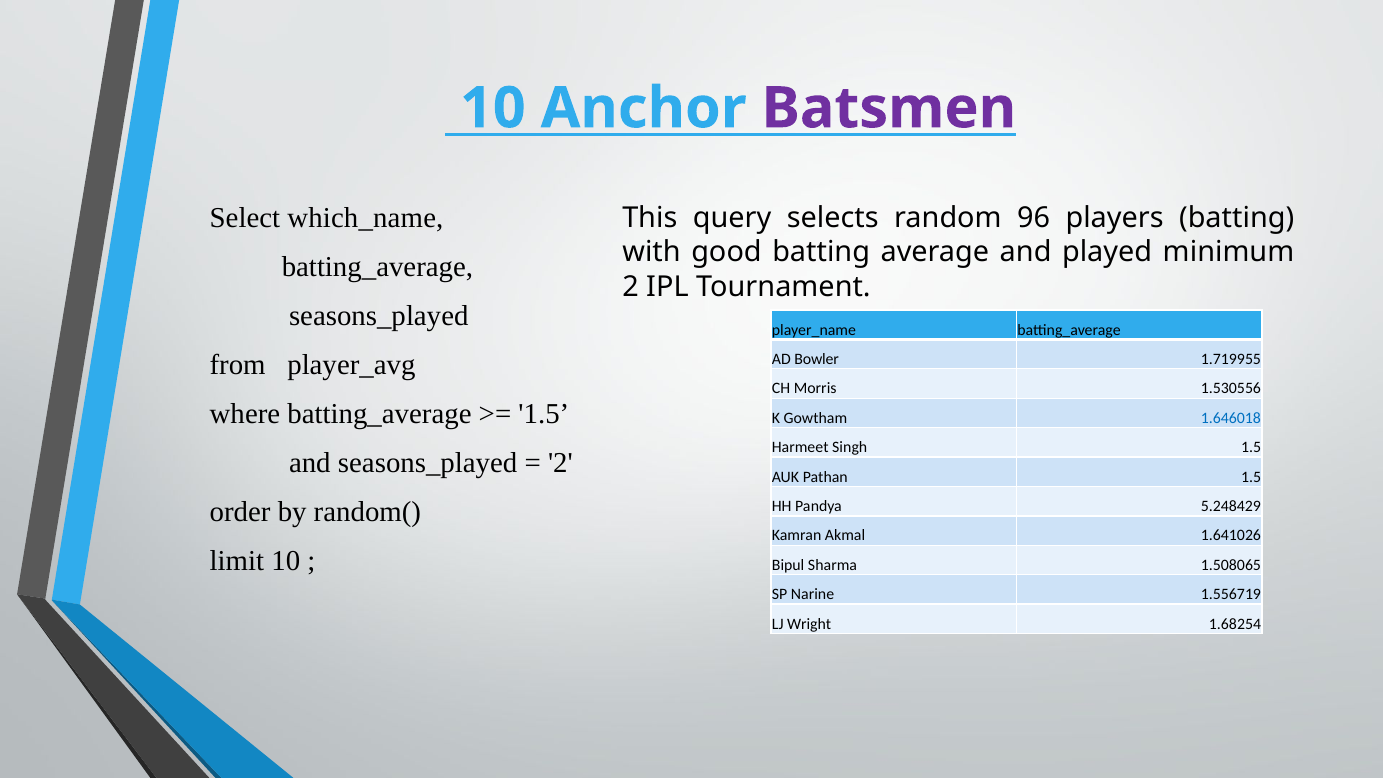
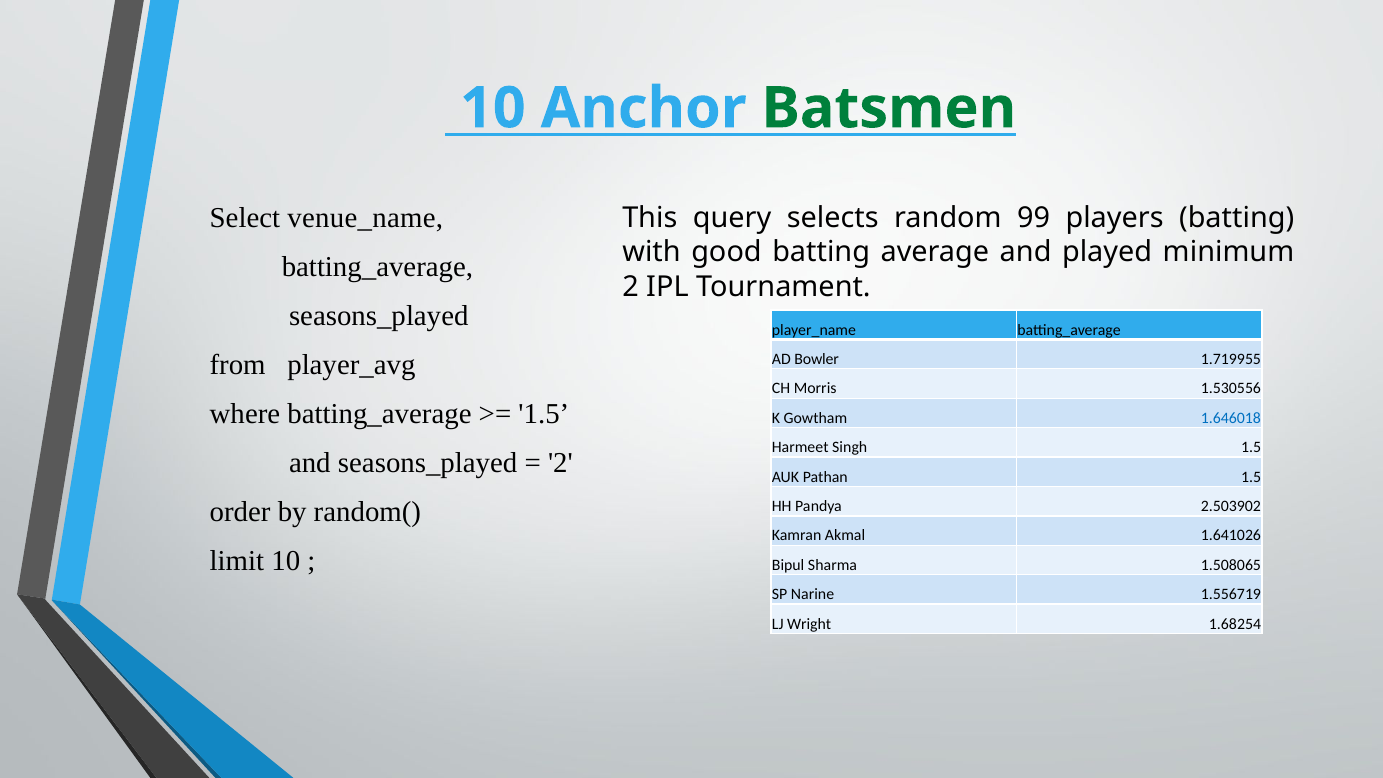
Batsmen colour: purple -> green (889, 108)
which_name: which_name -> venue_name (365, 218)
96: 96 -> 99 (1034, 218)
5.248429: 5.248429 -> 2.503902 (1231, 506)
